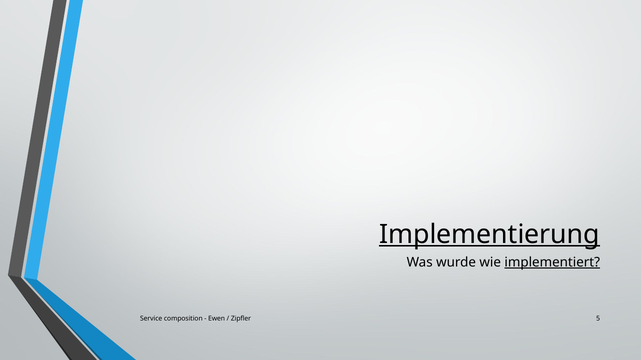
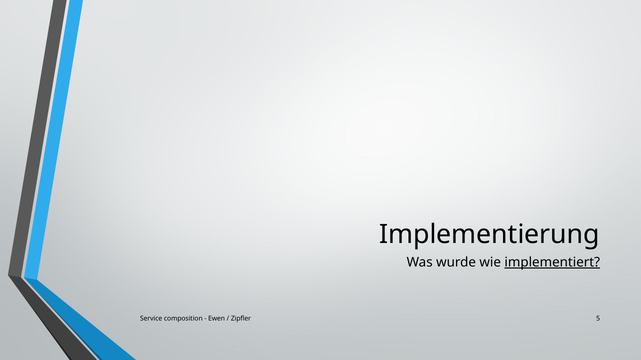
Implementierung underline: present -> none (490, 235)
